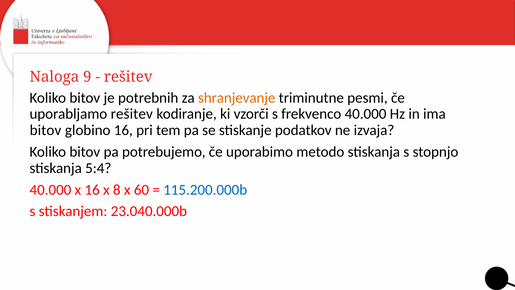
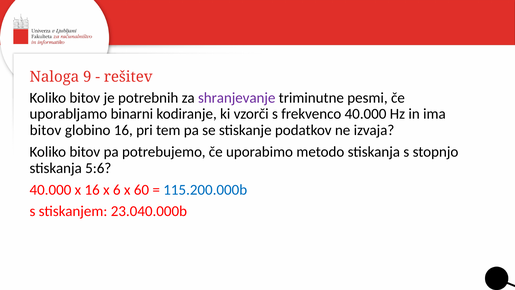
shranjevanje colour: orange -> purple (237, 98)
uporabljamo rešitev: rešitev -> binarni (132, 114)
5:4: 5:4 -> 5:6 (98, 168)
8: 8 -> 6 (117, 190)
